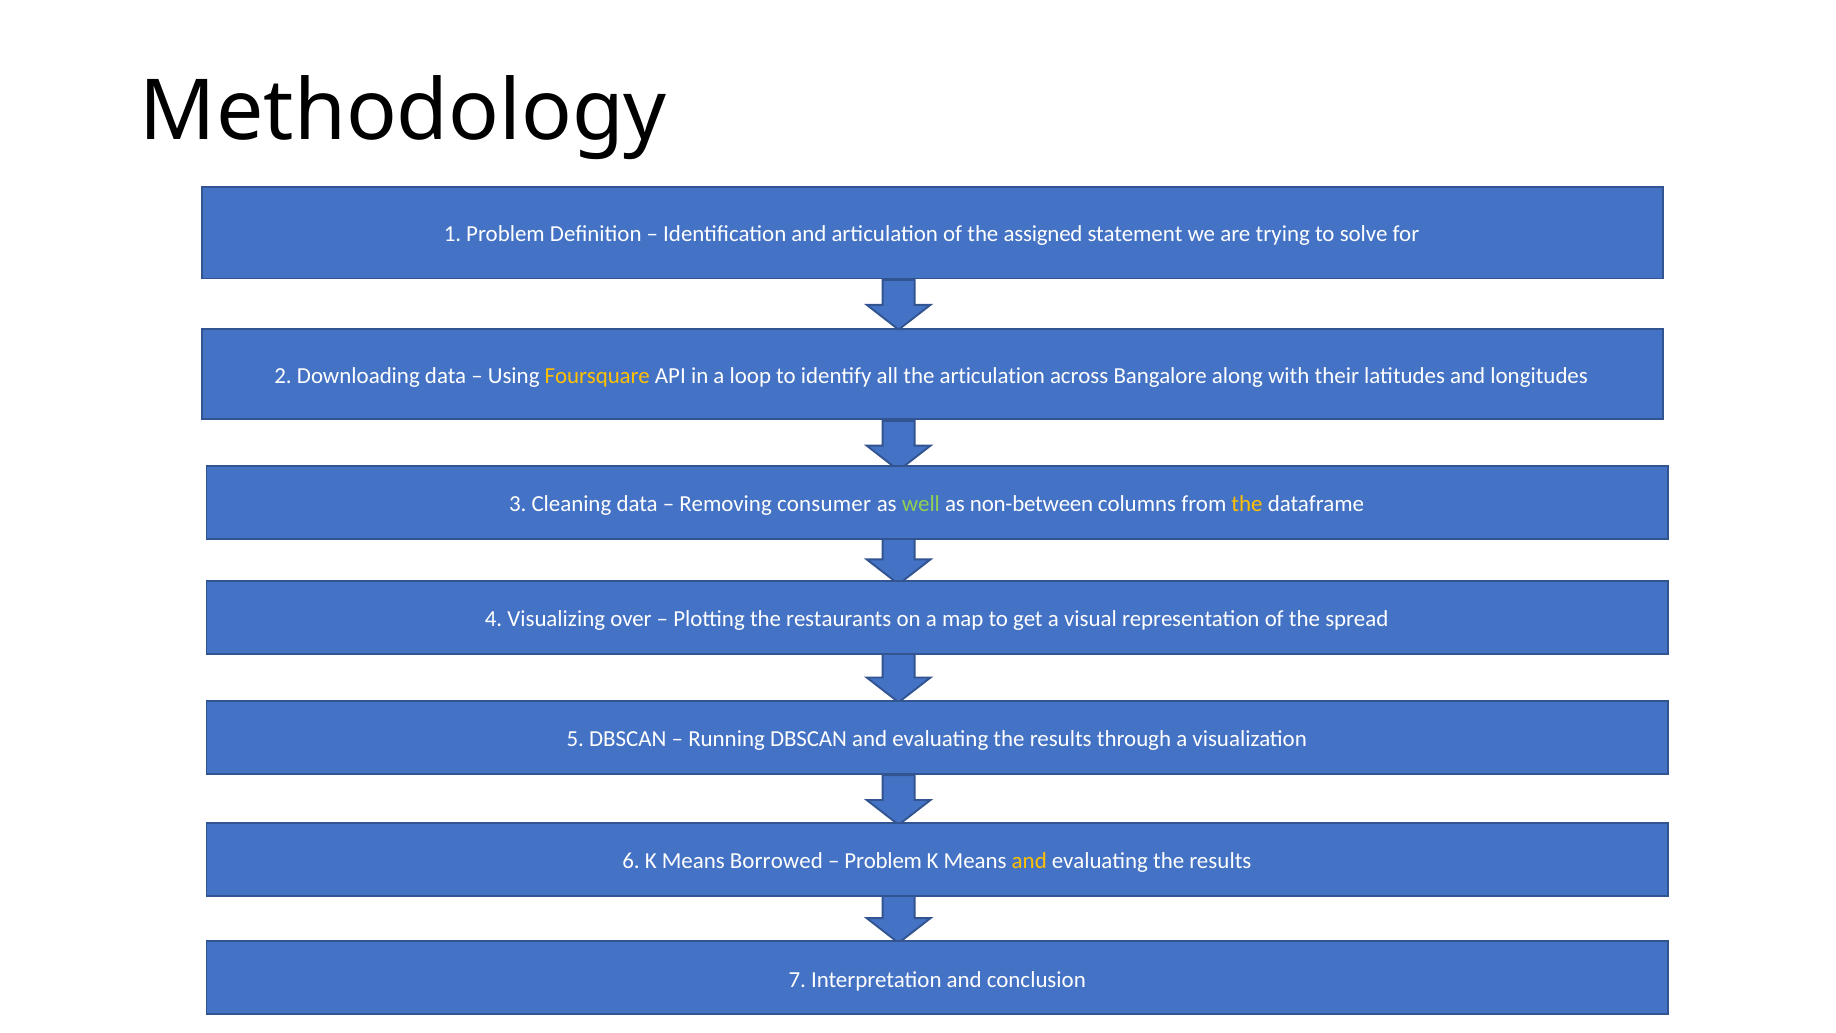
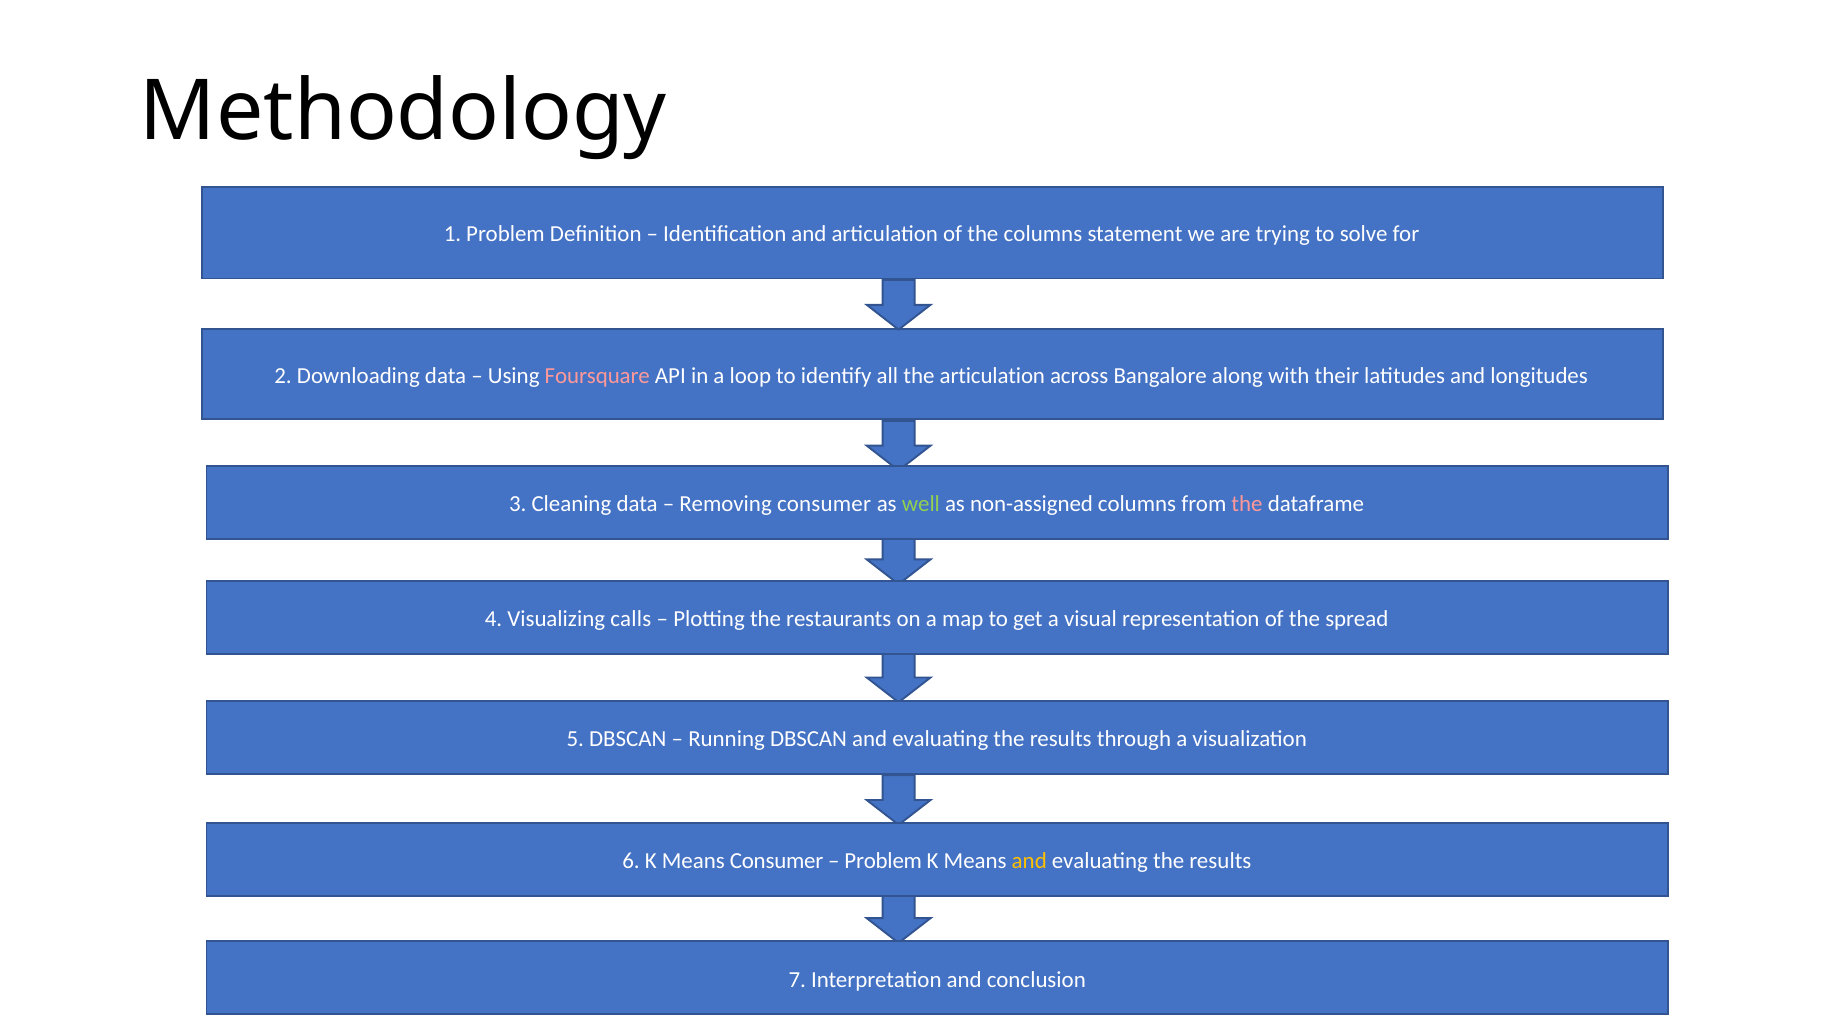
the assigned: assigned -> columns (1043, 234)
Foursquare colour: yellow -> pink (597, 376)
non-between: non-between -> non-assigned (1032, 504)
the colour: yellow -> pink (1247, 504)
over: over -> calls (631, 619)
Means Borrowed: Borrowed -> Consumer (777, 861)
